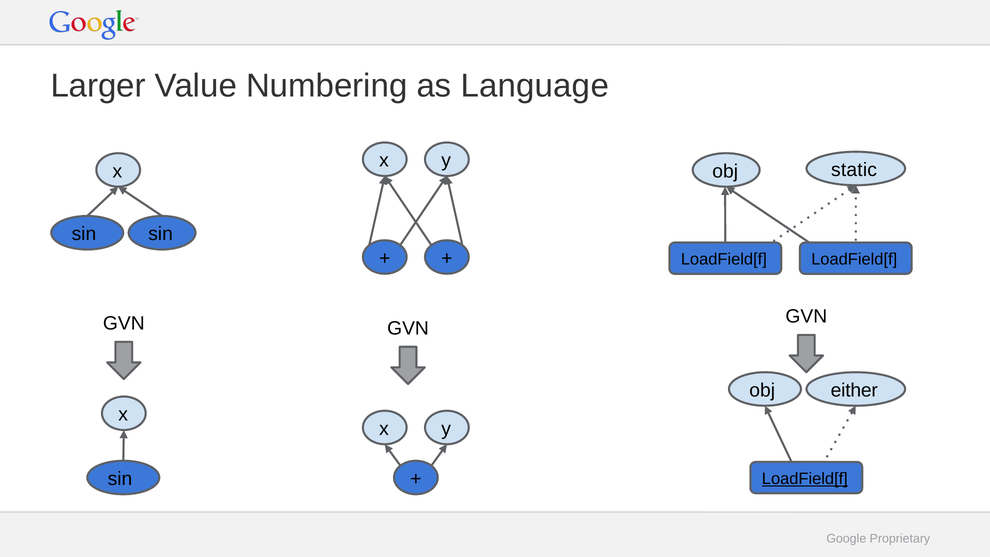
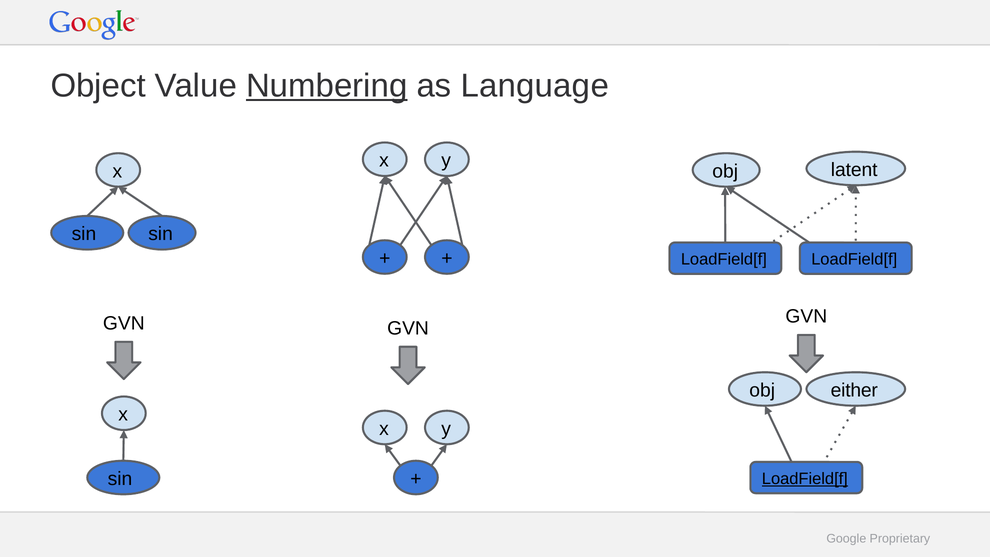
Larger: Larger -> Object (98, 86)
Numbering underline: none -> present (327, 86)
static: static -> latent (854, 170)
